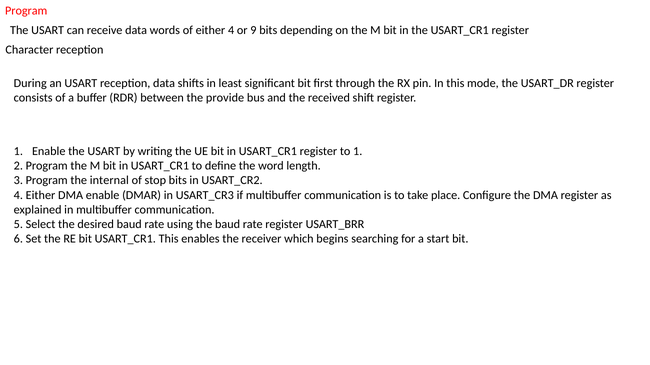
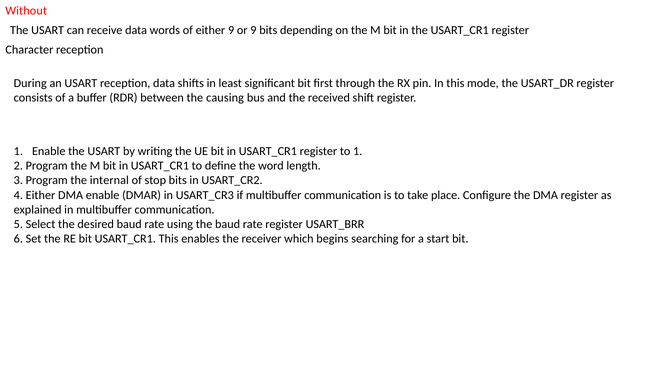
Program: Program -> Without (26, 11)
either 4: 4 -> 9 (231, 30)
provide: provide -> causing (225, 98)
